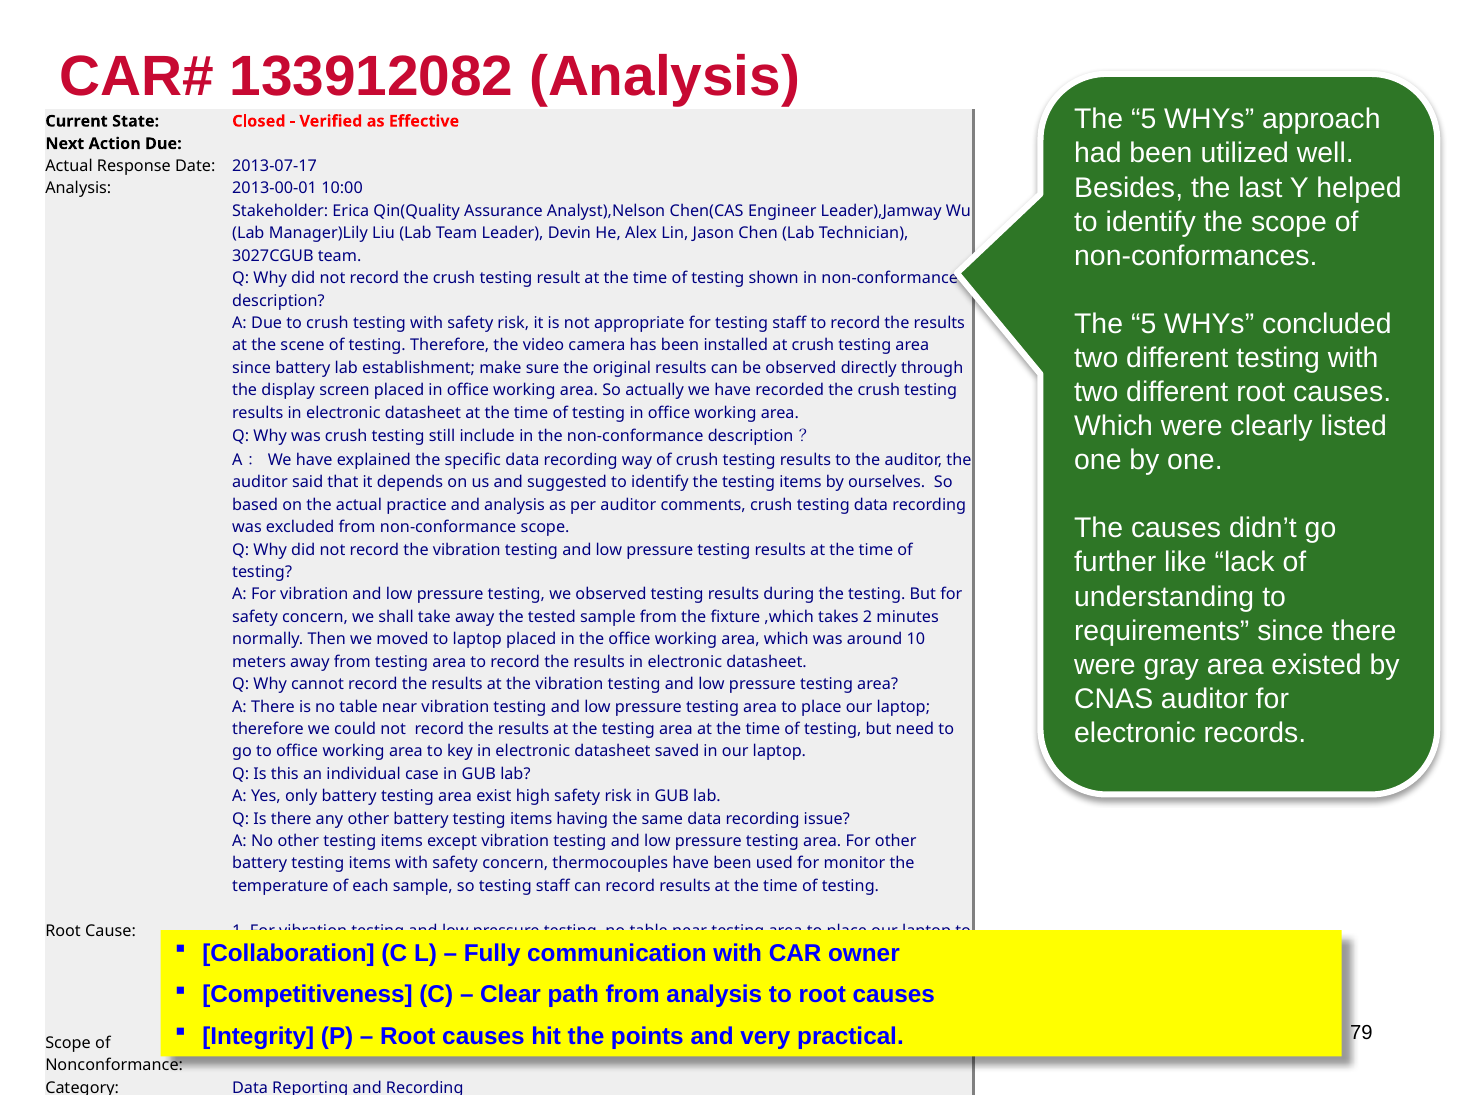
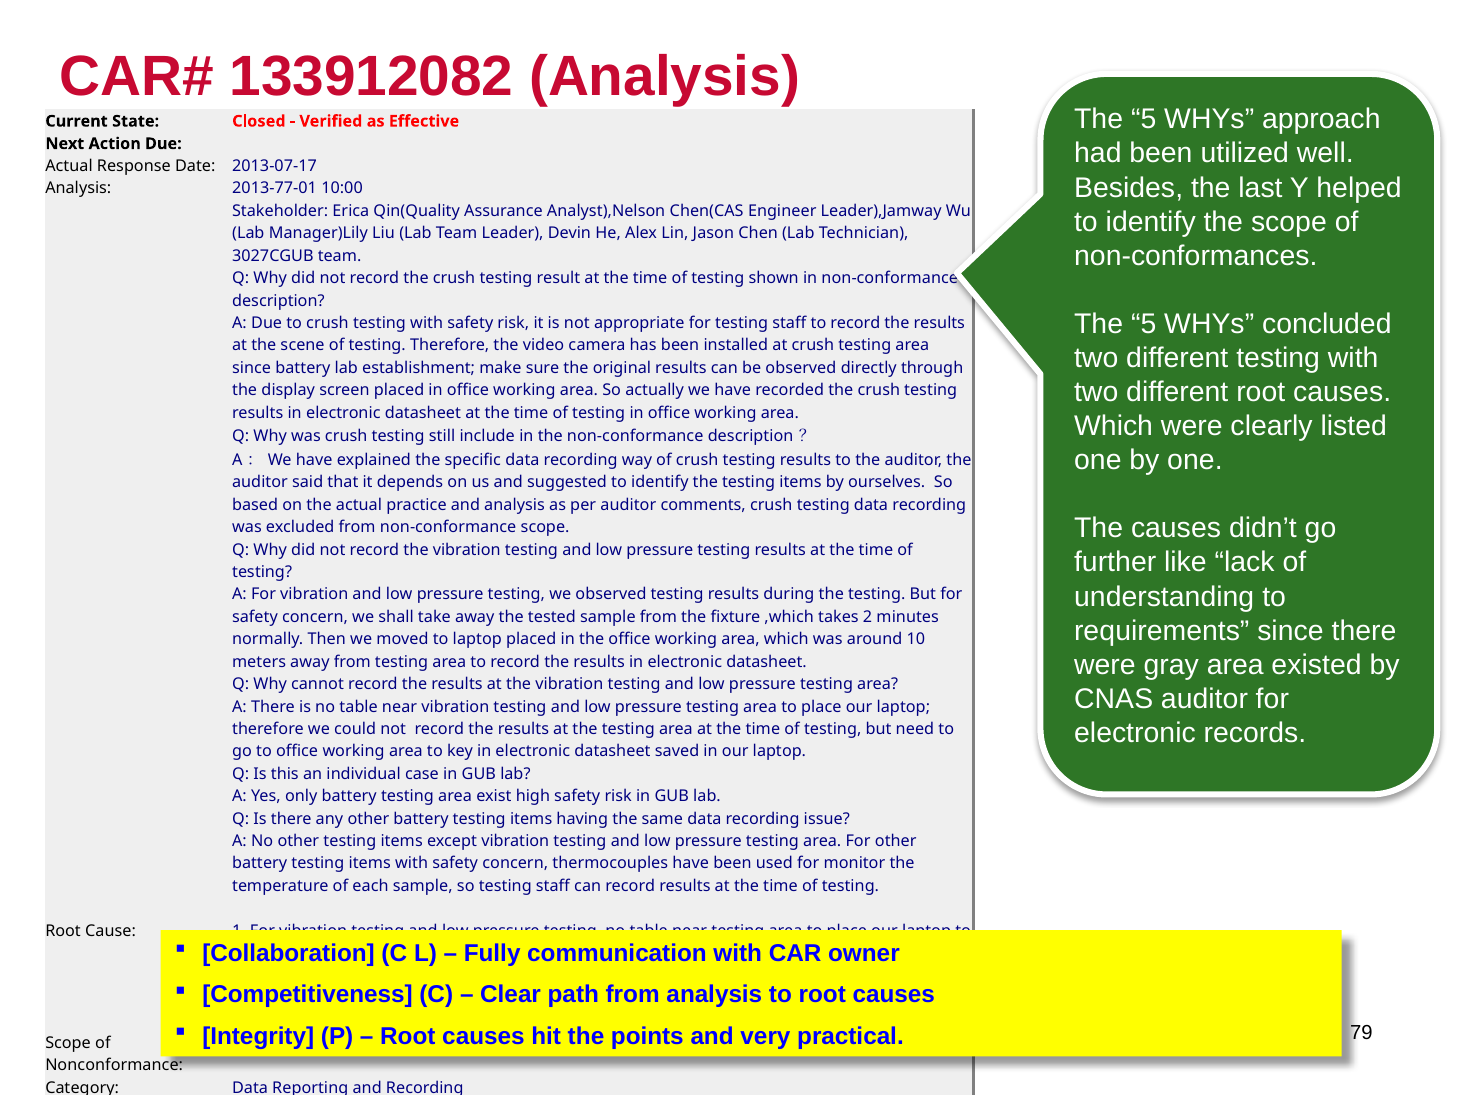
2013-00-01: 2013-00-01 -> 2013-77-01 (275, 189)
